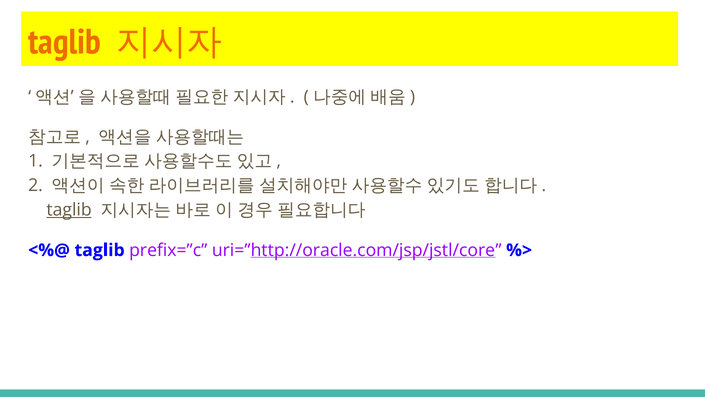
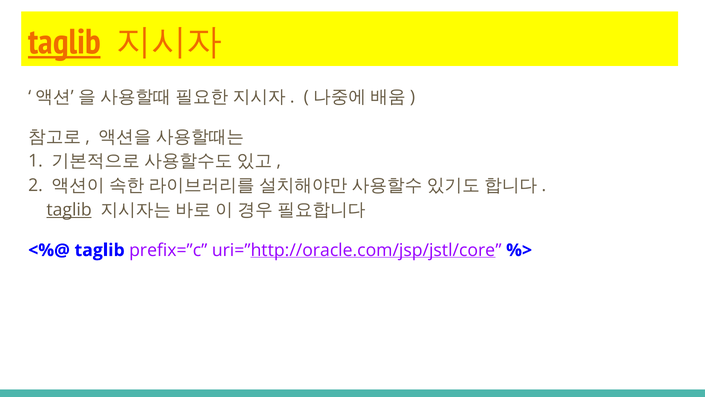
taglib underline: none -> present (64, 42)
